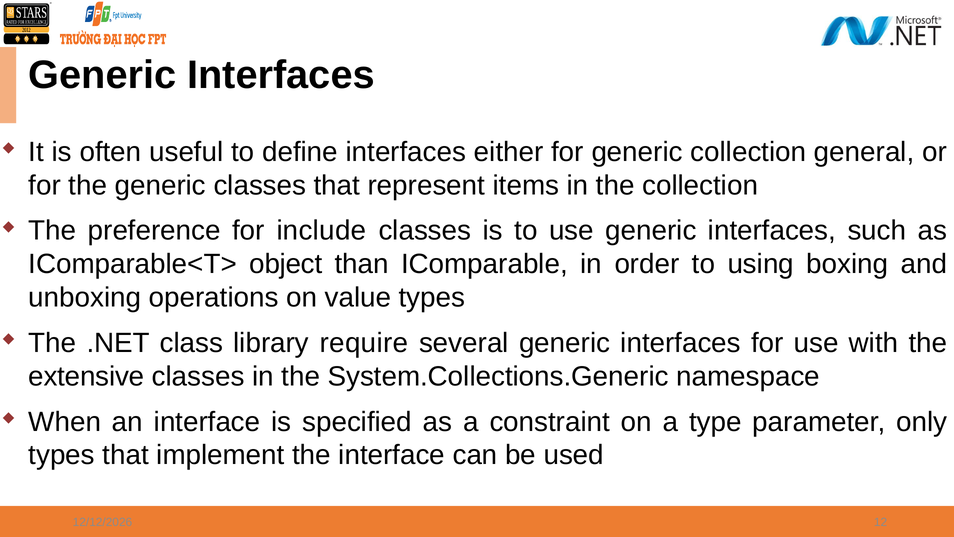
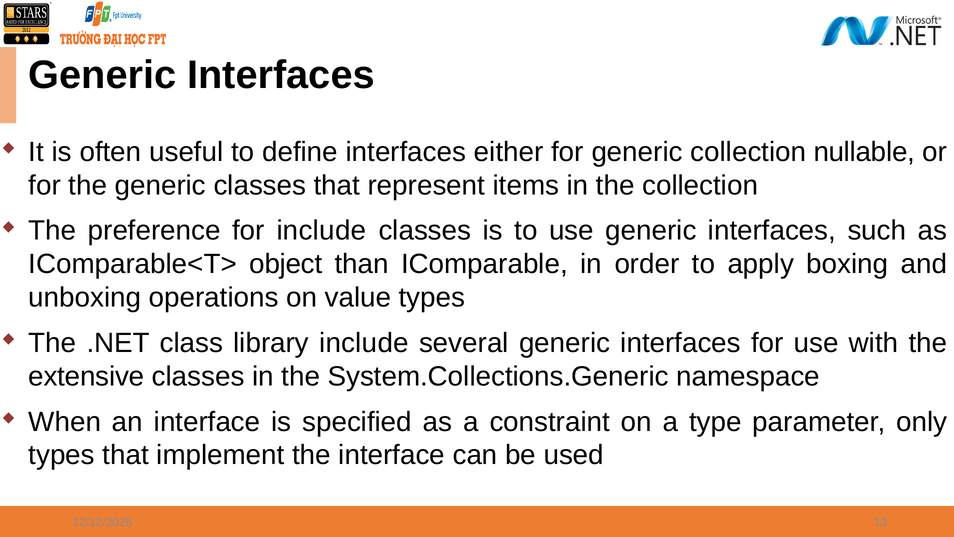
general: general -> nullable (864, 152)
using: using -> apply (761, 264)
library require: require -> include (364, 343)
12: 12 -> 13 (881, 522)
